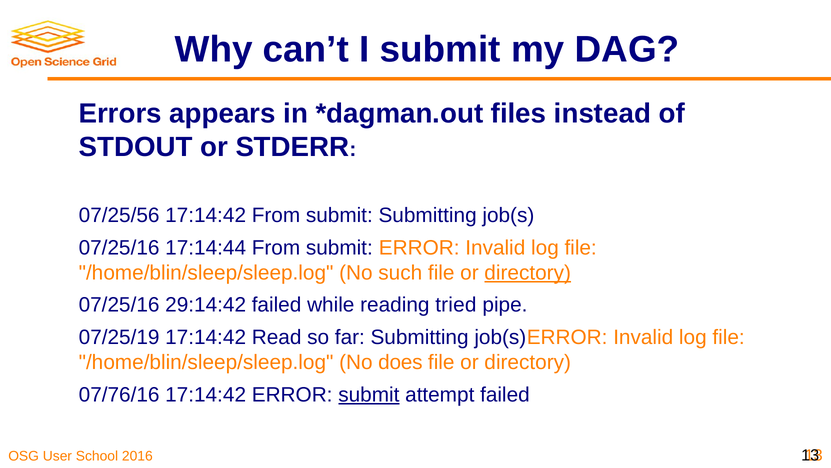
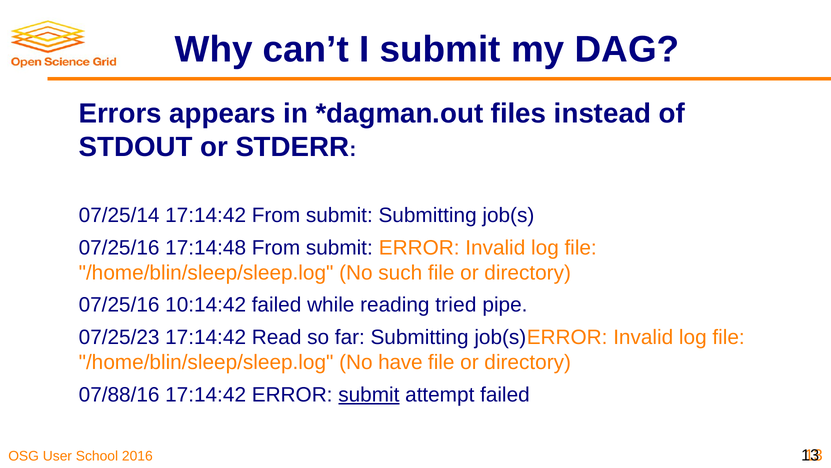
07/25/56: 07/25/56 -> 07/25/14 (119, 215)
17:14:44: 17:14:44 -> 17:14:48 (206, 247)
directory underline: present -> none (528, 272)
29:14:42: 29:14:42 -> 10:14:42 (206, 305)
07/25/19: 07/25/19 -> 07/25/23 (119, 337)
does: does -> have (400, 362)
07/76/16: 07/76/16 -> 07/88/16 (119, 394)
